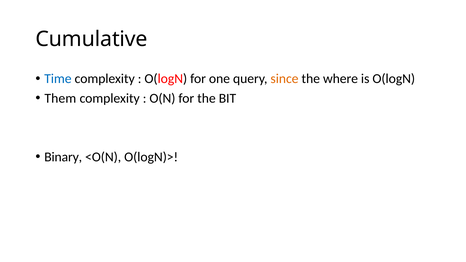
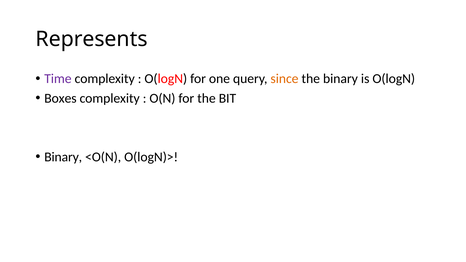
Cumulative: Cumulative -> Represents (92, 39)
Time colour: blue -> purple (58, 79)
the where: where -> binary (340, 79)
Them: Them -> Boxes (60, 98)
